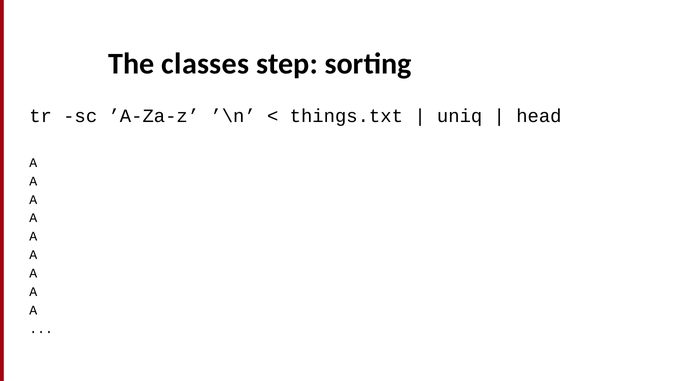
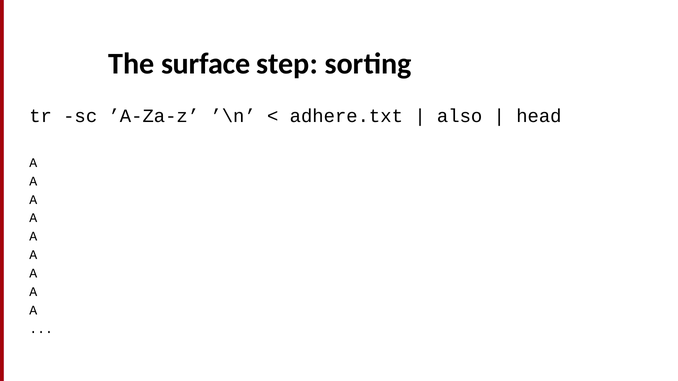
classes: classes -> surface (206, 64)
things.txt: things.txt -> adhere.txt (346, 116)
uniq: uniq -> also (460, 116)
